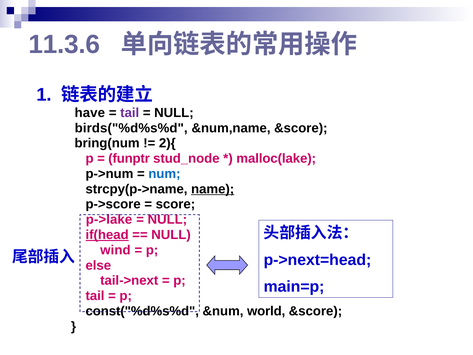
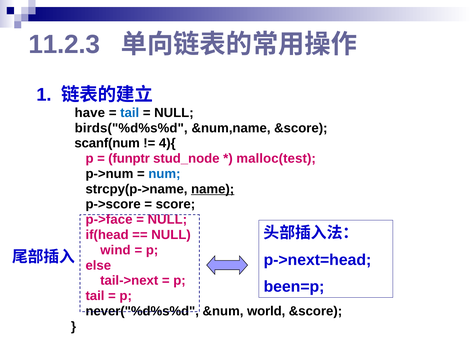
11.3.6: 11.3.6 -> 11.2.3 (64, 45)
tail colour: purple -> blue (130, 113)
bring(num: bring(num -> scanf(num (107, 143)
2){: 2){ -> 4){ (167, 143)
malloc(lake: malloc(lake -> malloc(test (276, 158)
p->lake: p->lake -> p->face (109, 219)
if(head underline: present -> none (107, 235)
main=p: main=p -> been=p (294, 287)
const("%d%s%d: const("%d%s%d -> never("%d%s%d (142, 311)
